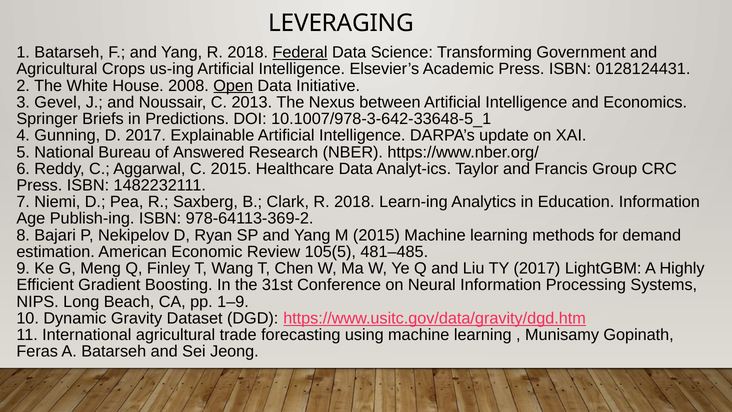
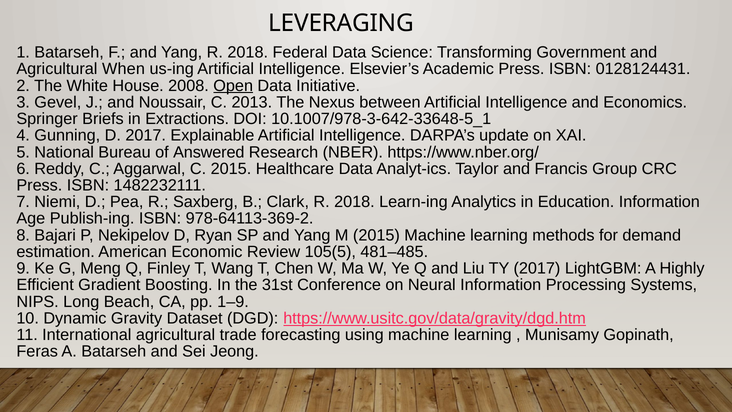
Federal underline: present -> none (300, 52)
Crops: Crops -> When (124, 69)
Predictions: Predictions -> Extractions (187, 119)
